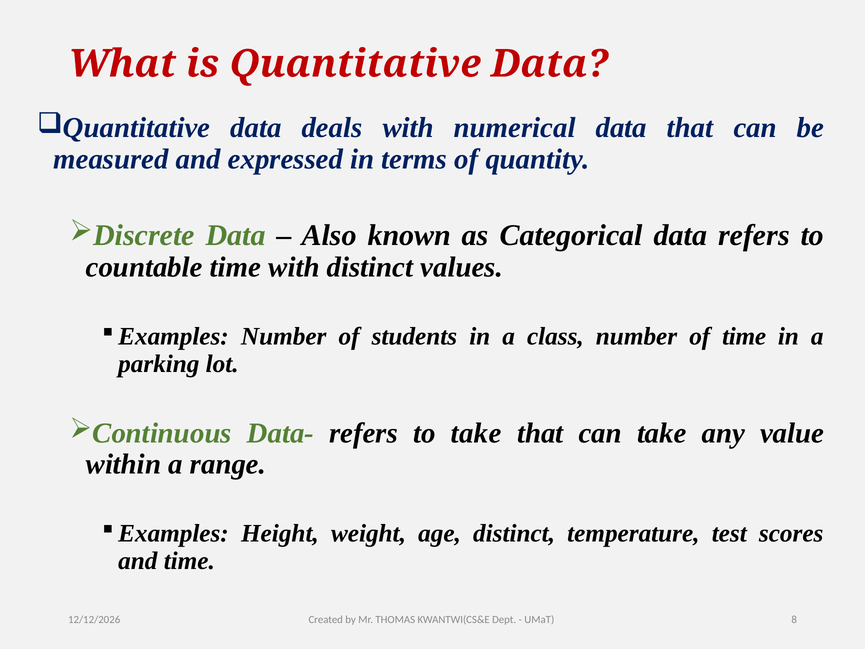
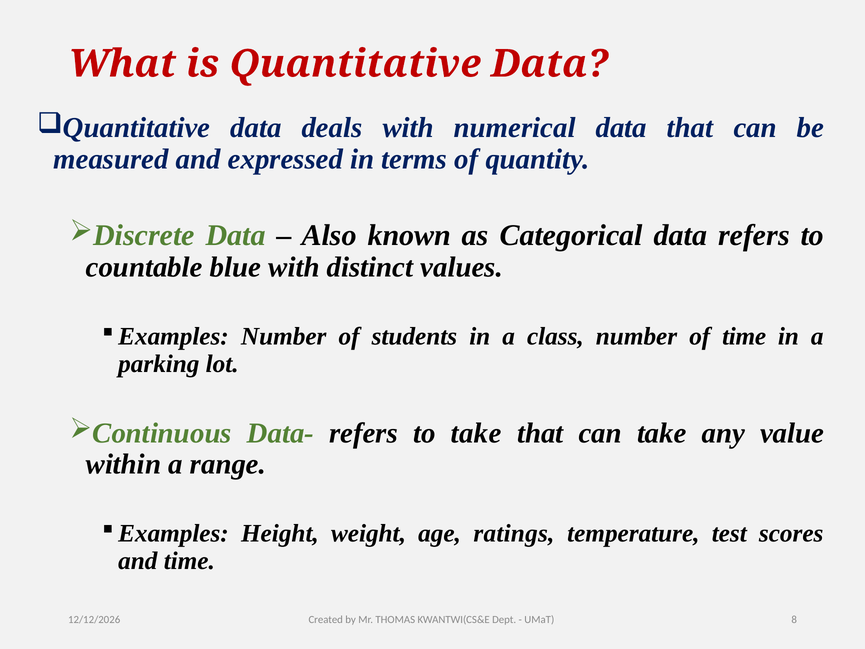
countable time: time -> blue (236, 267)
age distinct: distinct -> ratings (514, 533)
